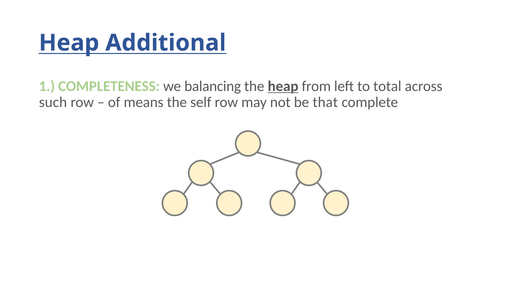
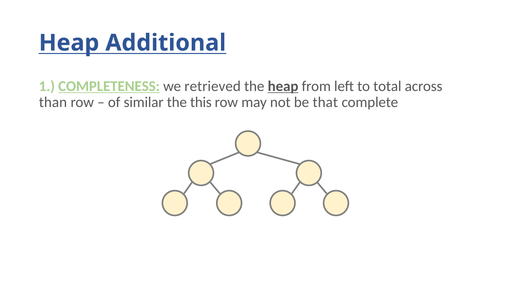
COMPLETENESS underline: none -> present (109, 86)
balancing: balancing -> retrieved (213, 86)
such: such -> than (53, 102)
means: means -> similar (144, 102)
self: self -> this (201, 102)
